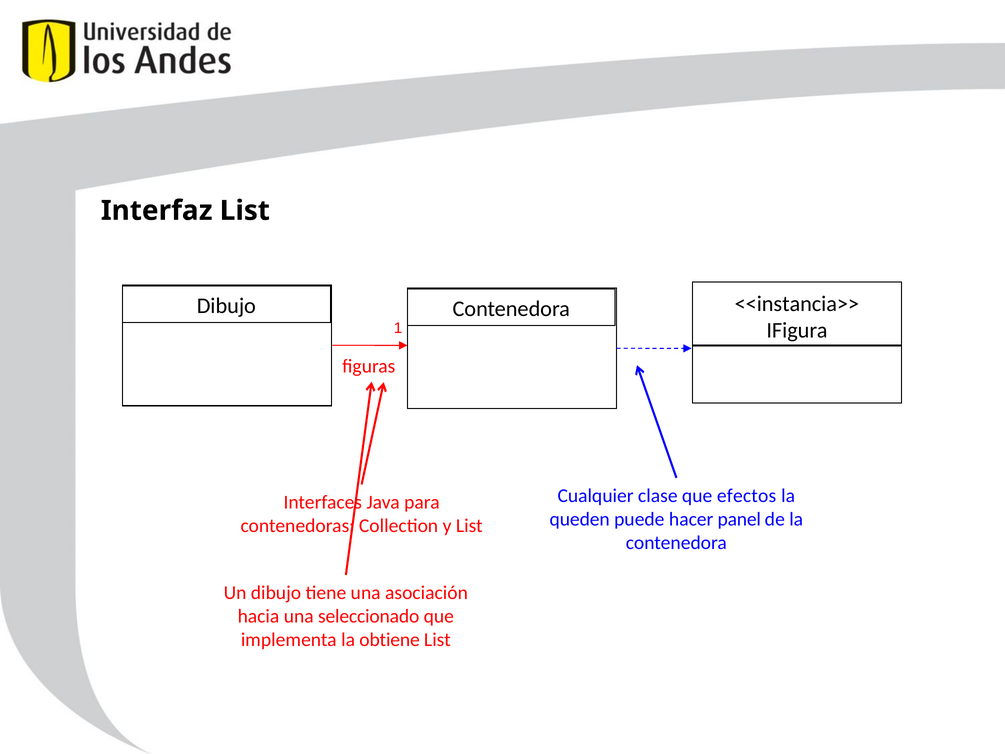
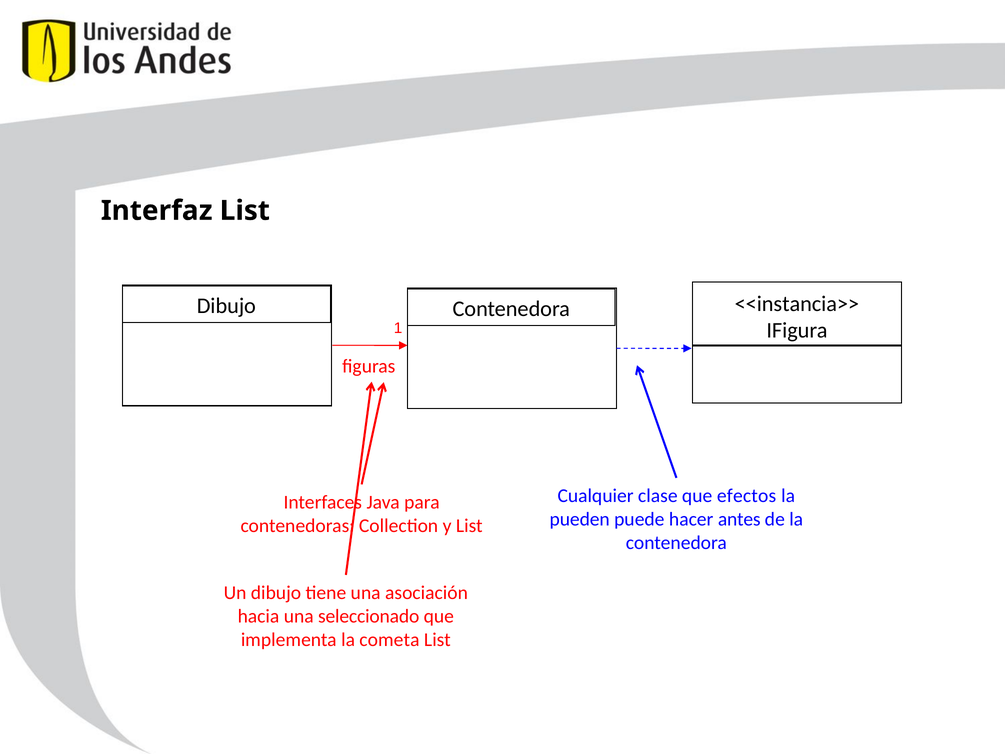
queden: queden -> pueden (580, 519)
panel: panel -> antes (739, 519)
obtiene: obtiene -> cometa (389, 640)
